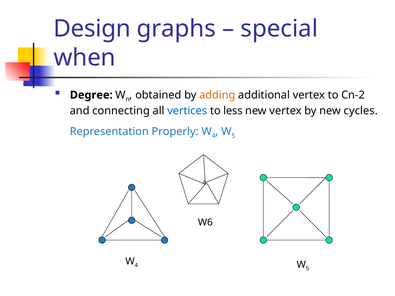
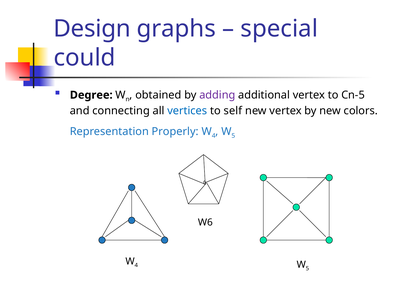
when: when -> could (85, 58)
adding colour: orange -> purple (217, 95)
Cn-2: Cn-2 -> Cn-5 (353, 95)
less: less -> self (233, 111)
cycles: cycles -> colors (361, 111)
